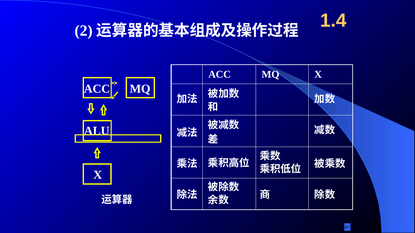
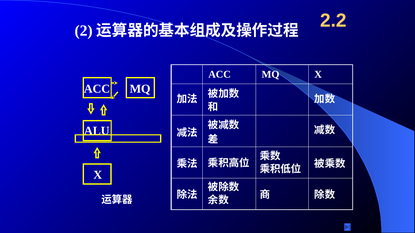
1.4: 1.4 -> 2.2 (333, 21)
